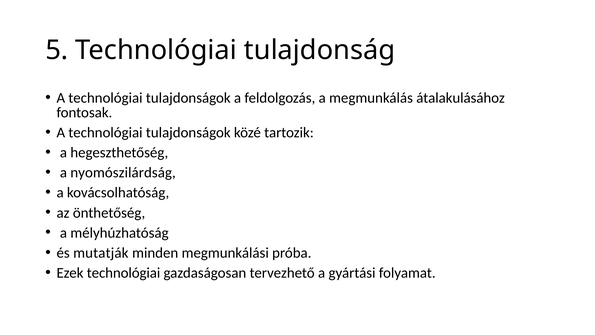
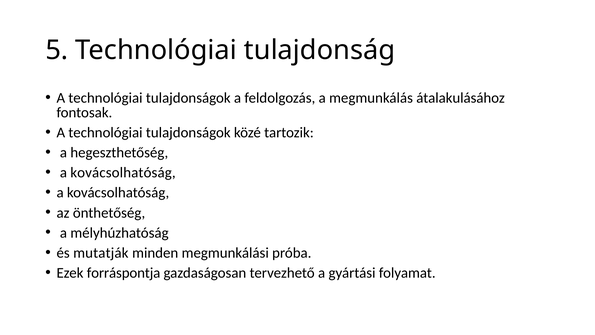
nyomószilárdság: nyomószilárdság -> kovácsolhatóság (123, 173)
Ezek technológiai: technológiai -> forráspontja (124, 273)
